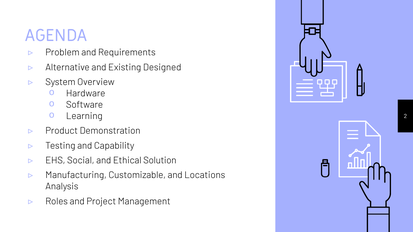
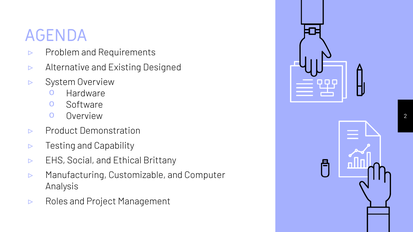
Learning: Learning -> Overview (84, 116)
Solution: Solution -> Brittany (160, 161)
Locations: Locations -> Computer (205, 175)
